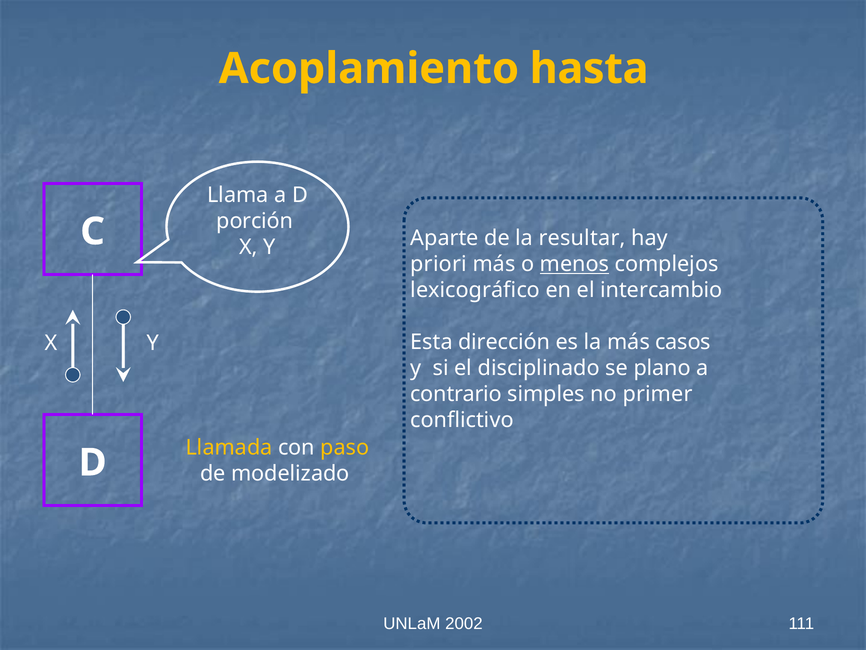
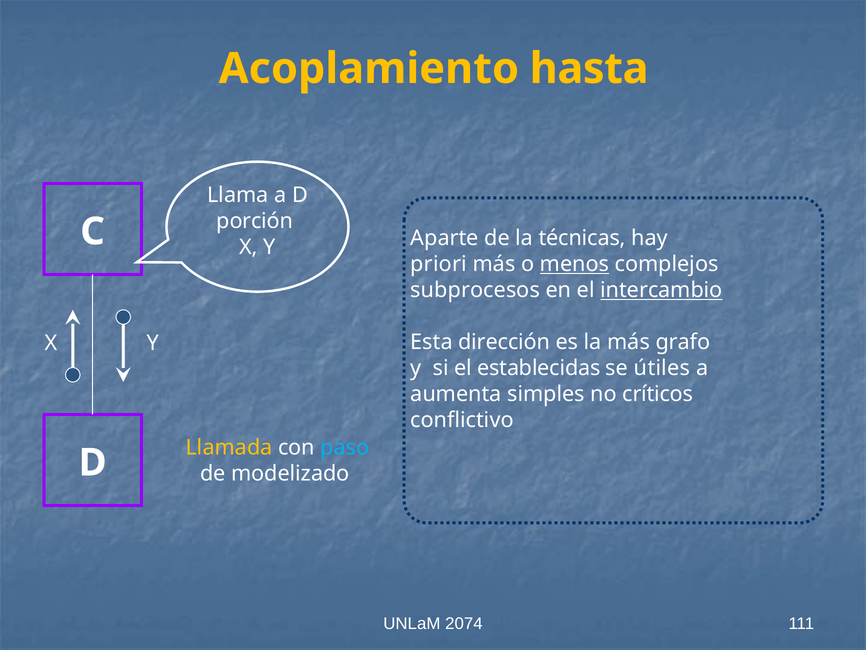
resultar: resultar -> técnicas (582, 238)
lexicográfico: lexicográfico -> subprocesos (475, 290)
intercambio underline: none -> present (661, 290)
casos: casos -> grafo (683, 342)
disciplinado: disciplinado -> establecidas (539, 368)
plano: plano -> útiles (662, 368)
contrario: contrario -> aumenta (456, 394)
primer: primer -> críticos (658, 394)
paso colour: yellow -> light blue (345, 447)
2002: 2002 -> 2074 (464, 623)
